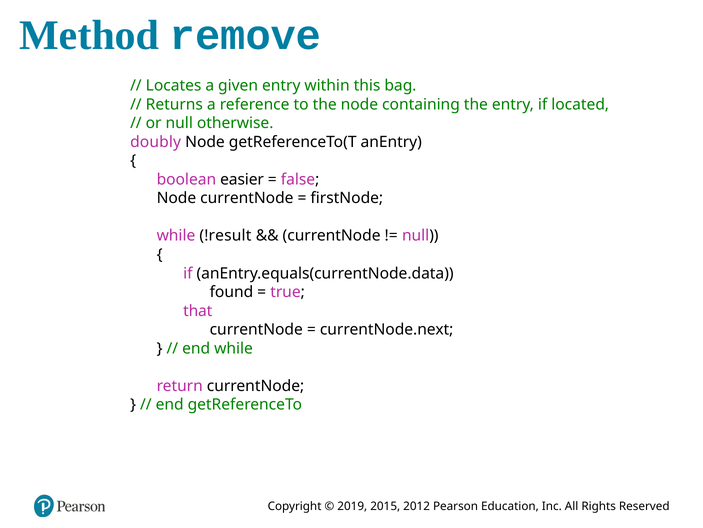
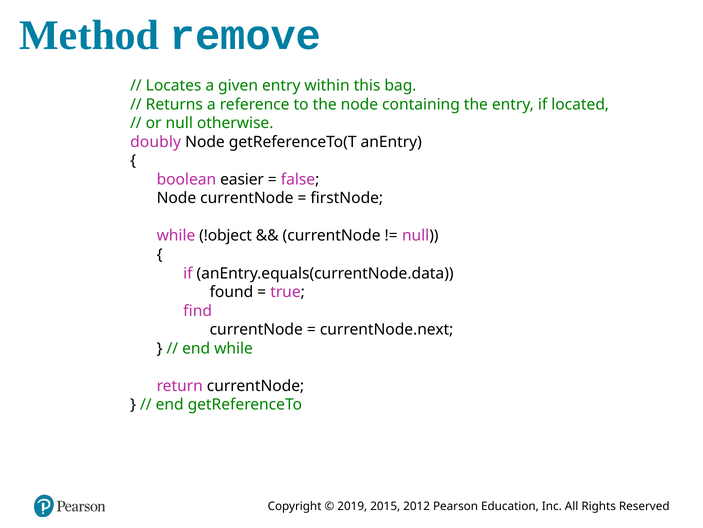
!result: !result -> !object (226, 236)
that: that -> find (198, 310)
